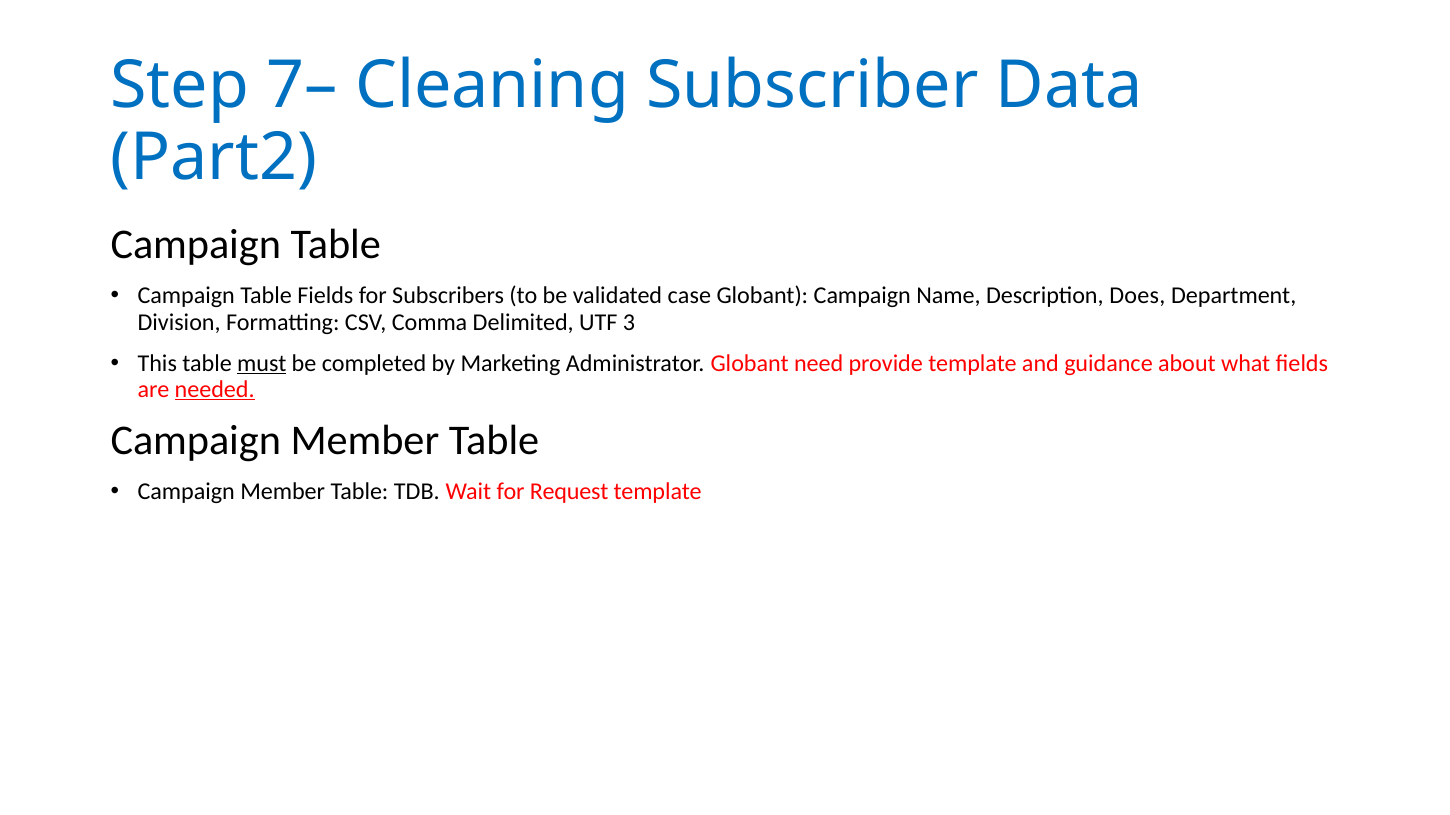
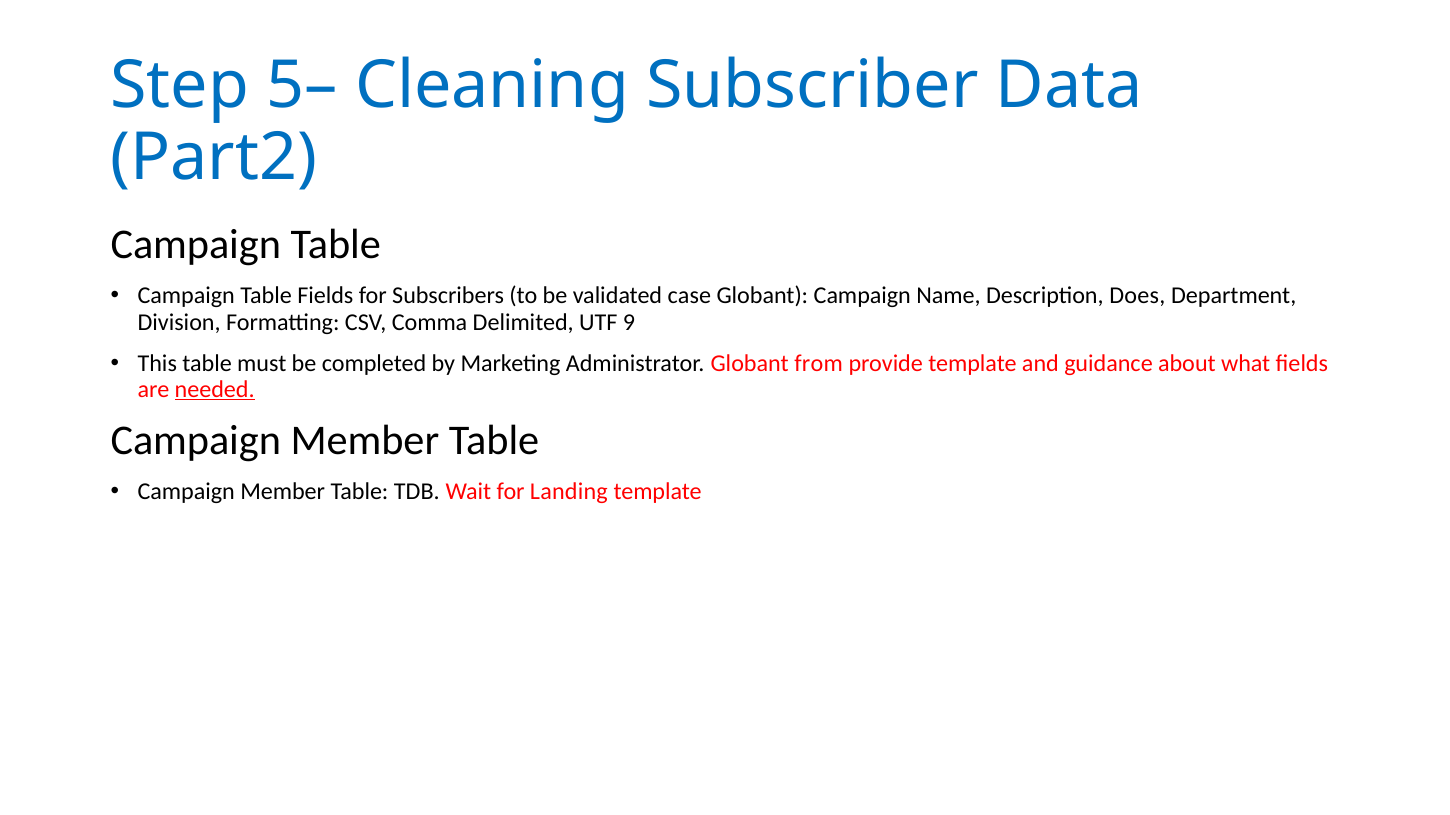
7–: 7– -> 5– (302, 86)
3: 3 -> 9 (629, 322)
must underline: present -> none (262, 363)
need: need -> from (819, 363)
Request: Request -> Landing (569, 492)
